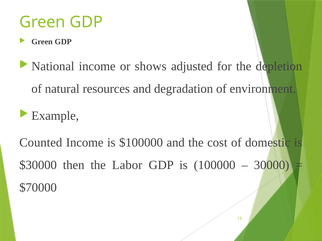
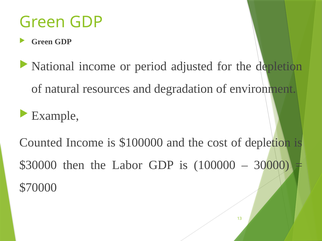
shows: shows -> period (151, 66)
of domestic: domestic -> depletion (268, 143)
